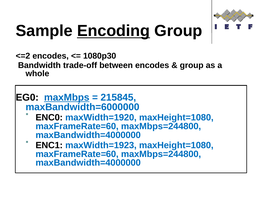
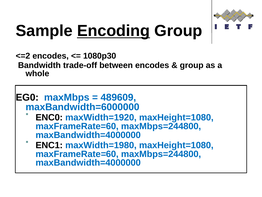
maxMbps underline: present -> none (67, 97)
215845: 215845 -> 489609 (118, 97)
maxWidth=1923: maxWidth=1923 -> maxWidth=1980 (101, 145)
